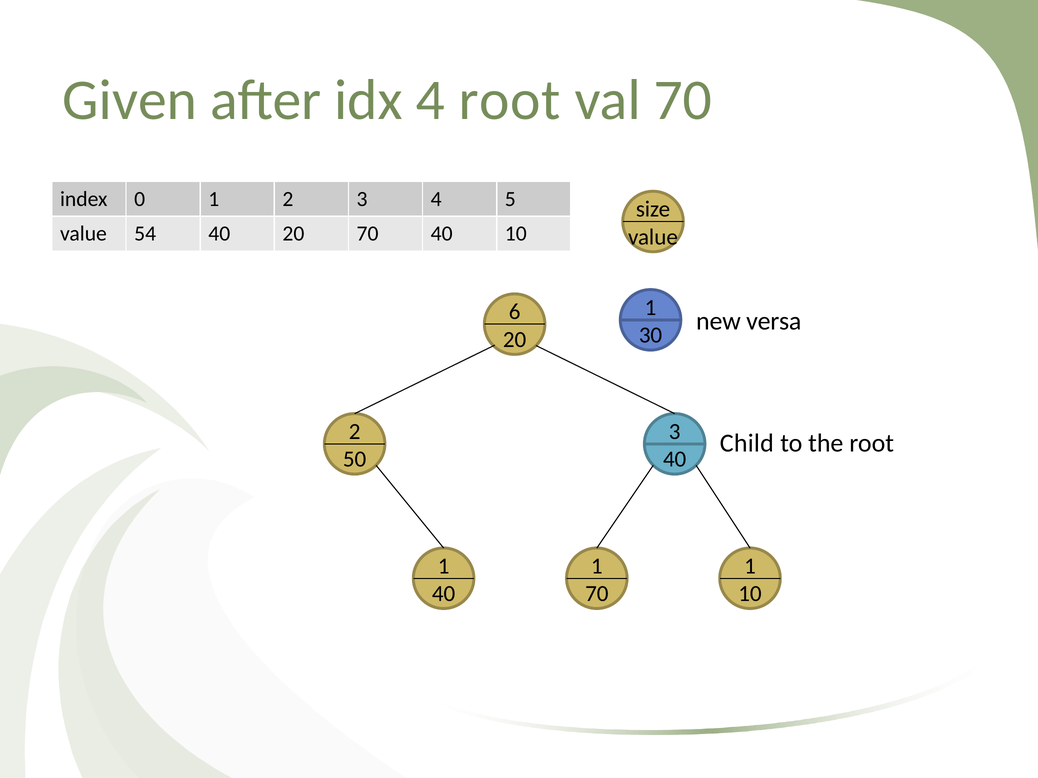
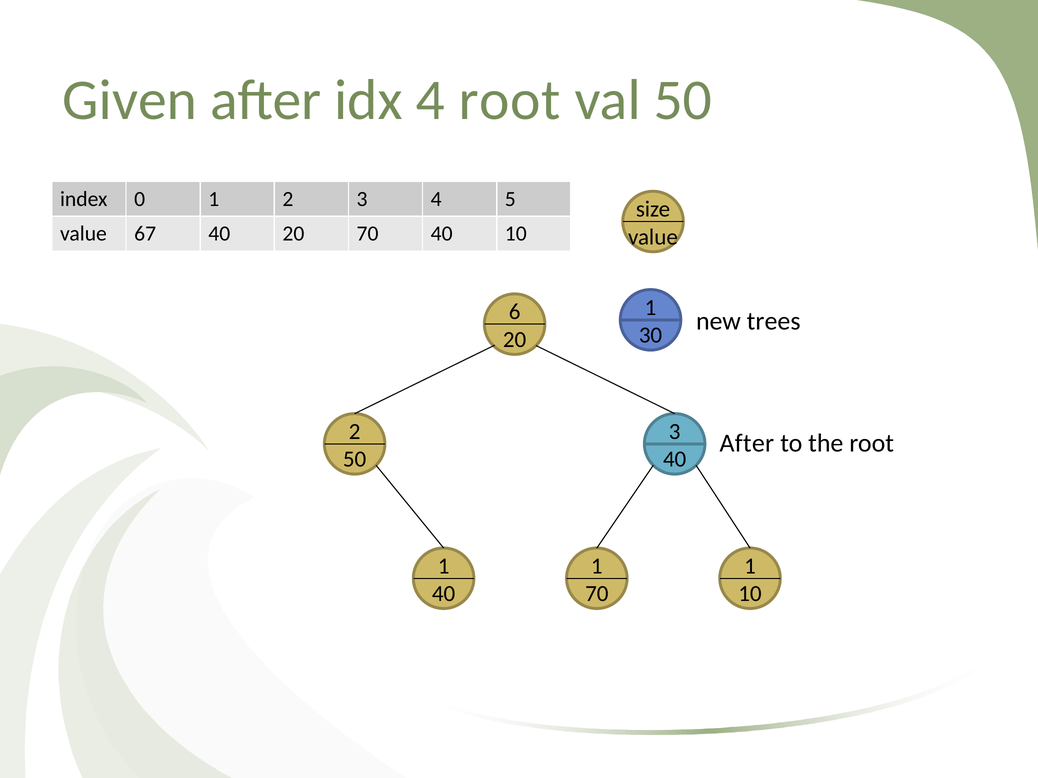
val 70: 70 -> 50 (683, 100)
54: 54 -> 67 (145, 234)
versa: versa -> trees (774, 322)
Child: Child -> After (747, 443)
